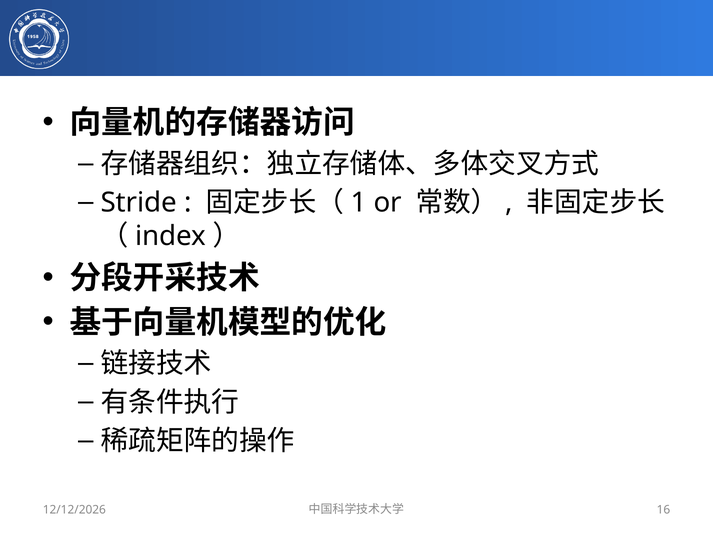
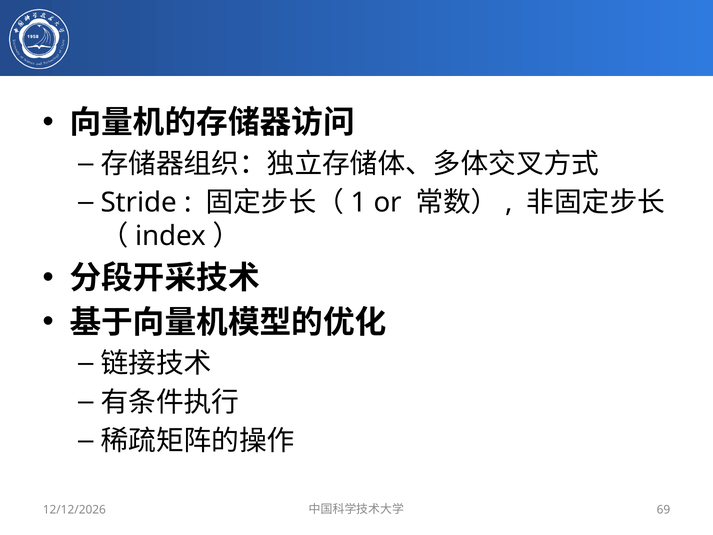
16: 16 -> 69 (663, 510)
